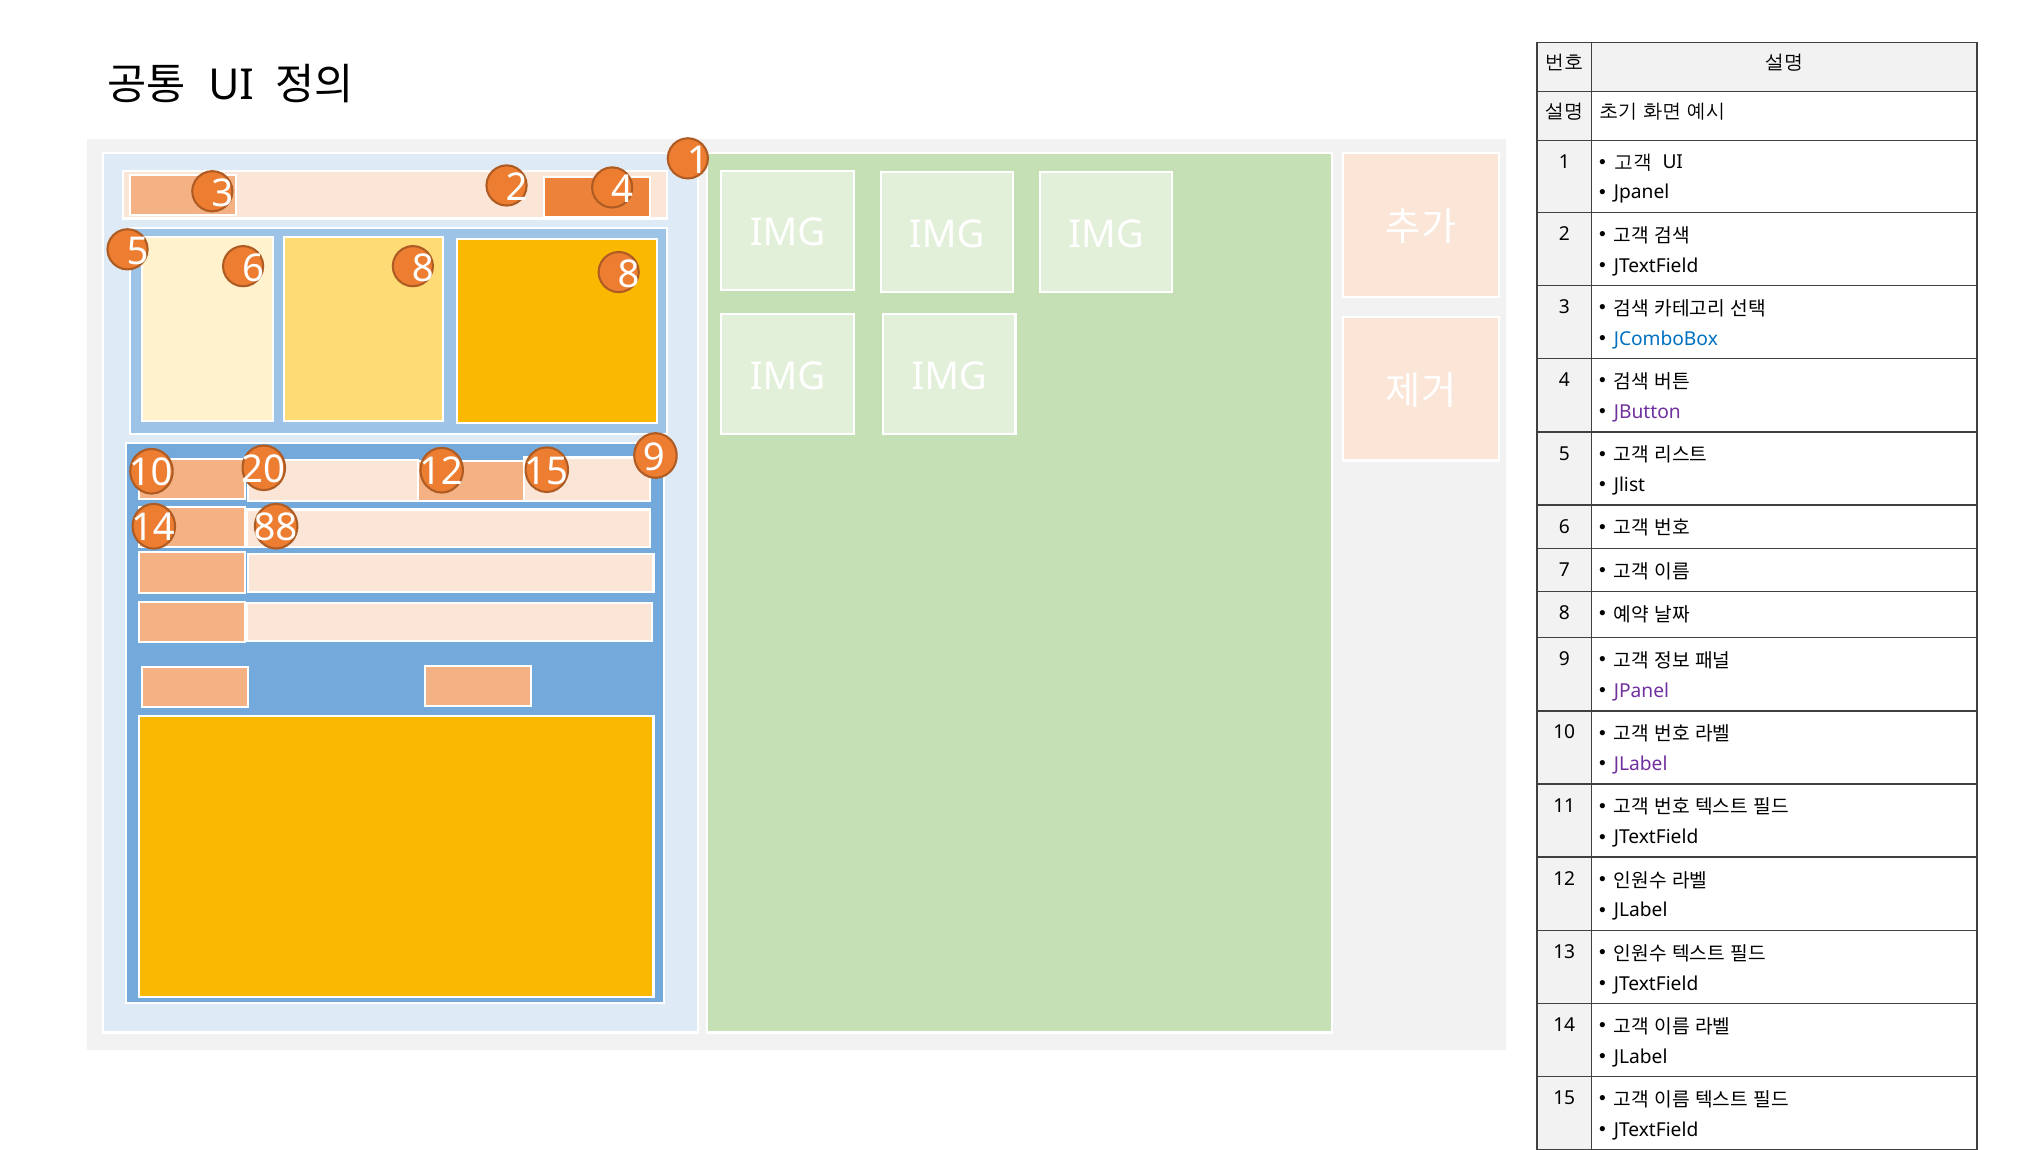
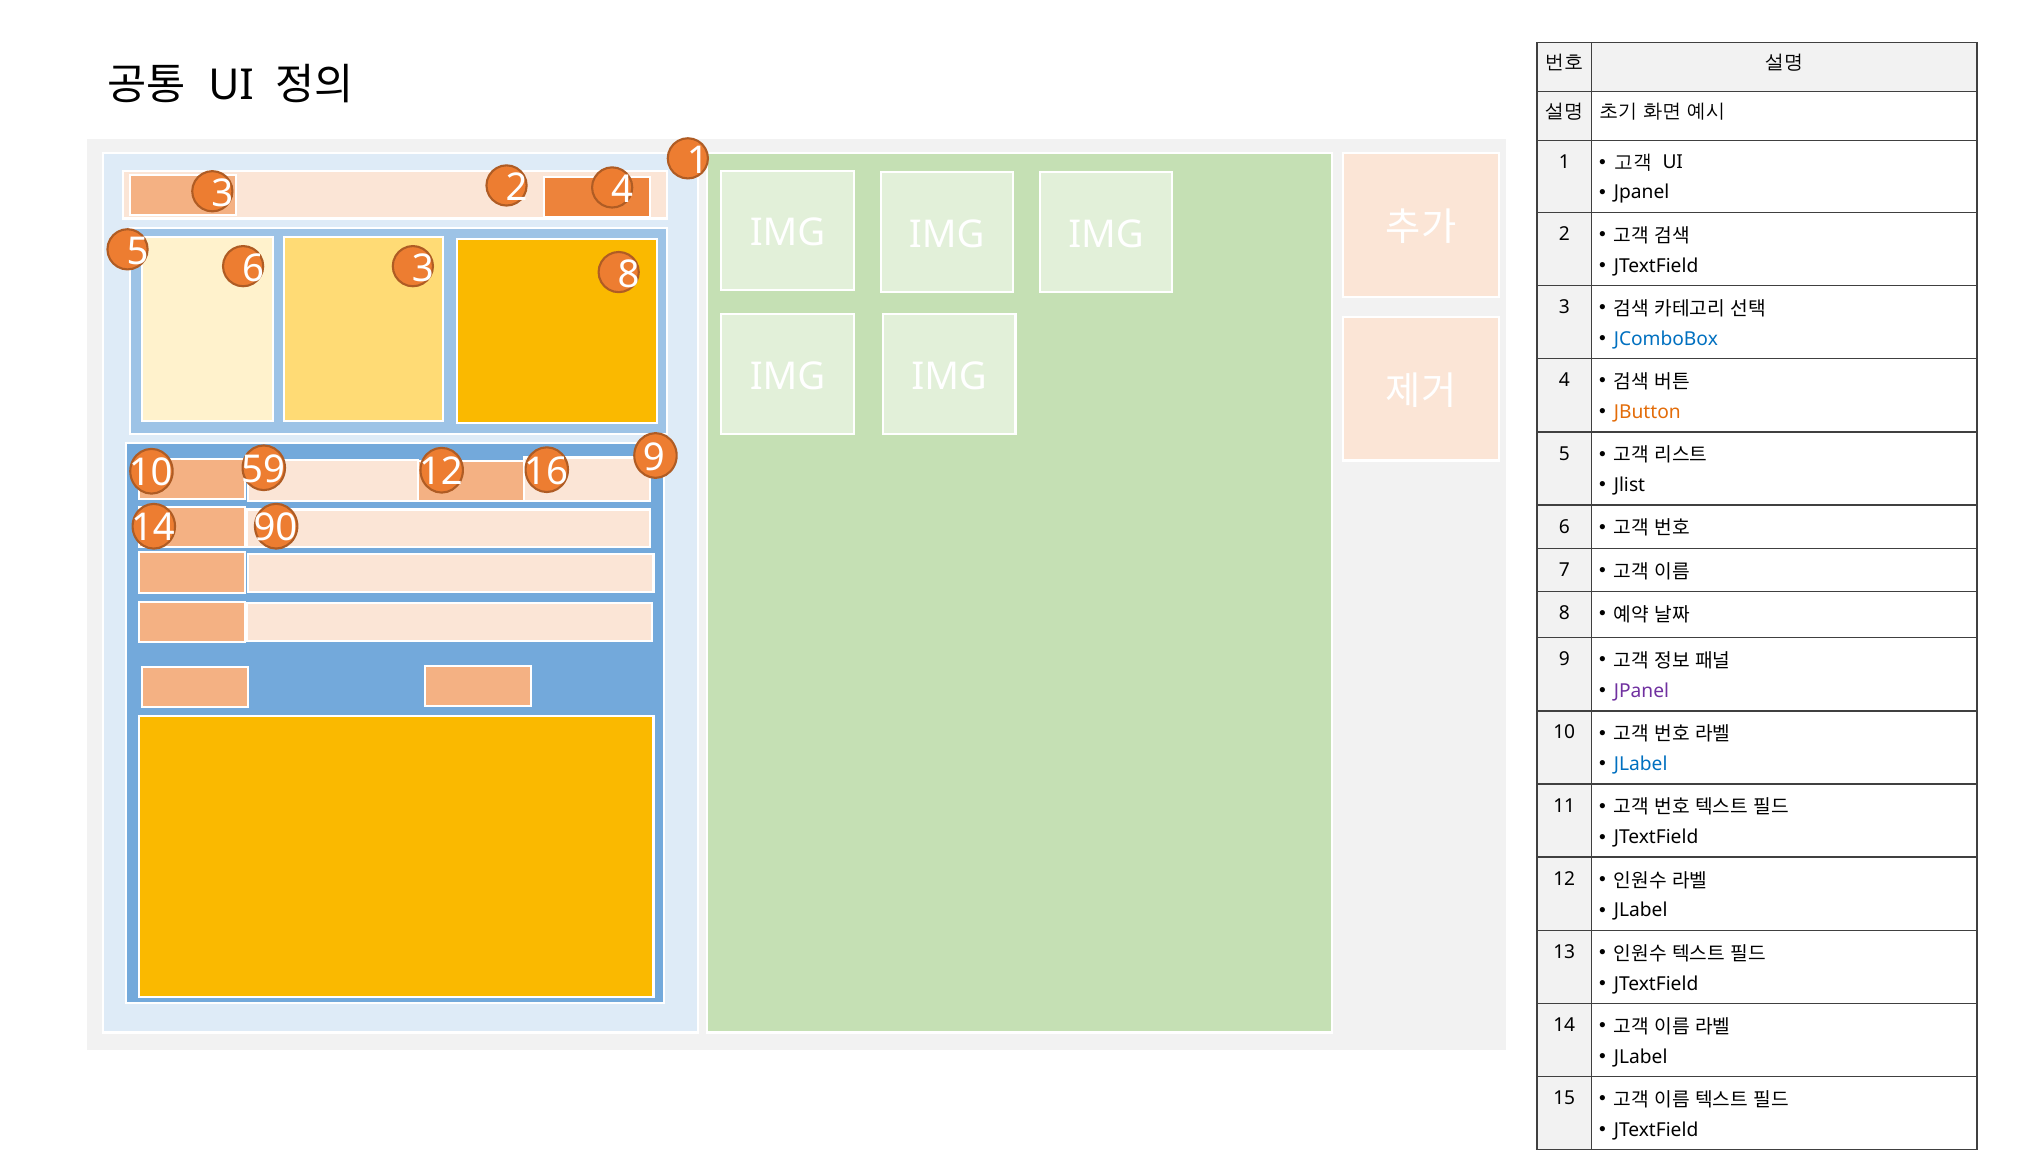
6 8: 8 -> 3 (423, 269)
JButton colour: purple -> orange (1647, 412)
20: 20 -> 59 (263, 470)
12 15: 15 -> 16 (546, 471)
88: 88 -> 90 (275, 528)
JLabel colour: purple -> blue (1641, 764)
